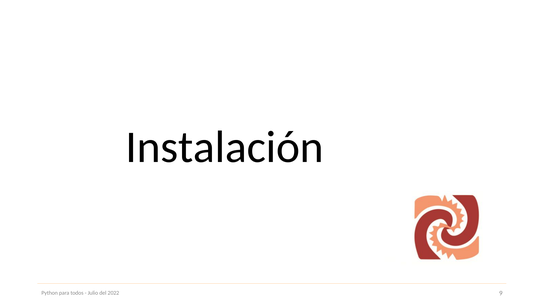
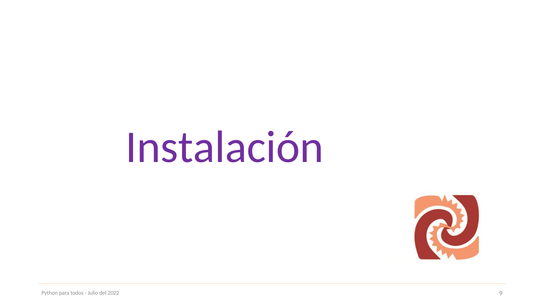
Instalación colour: black -> purple (225, 147)
